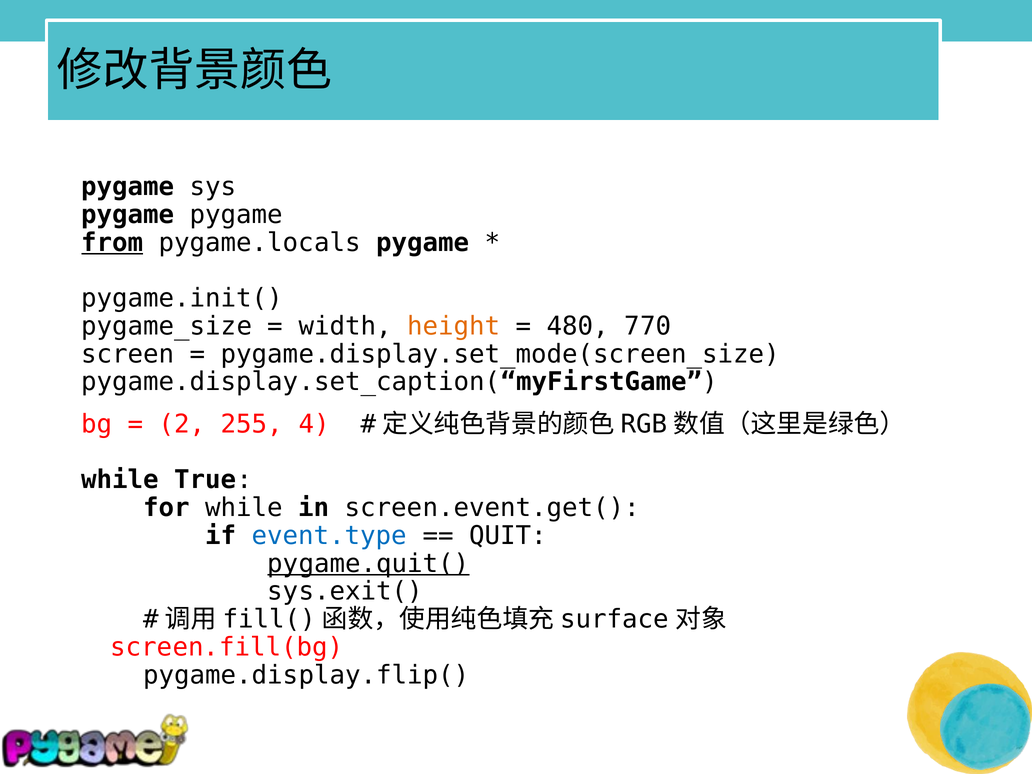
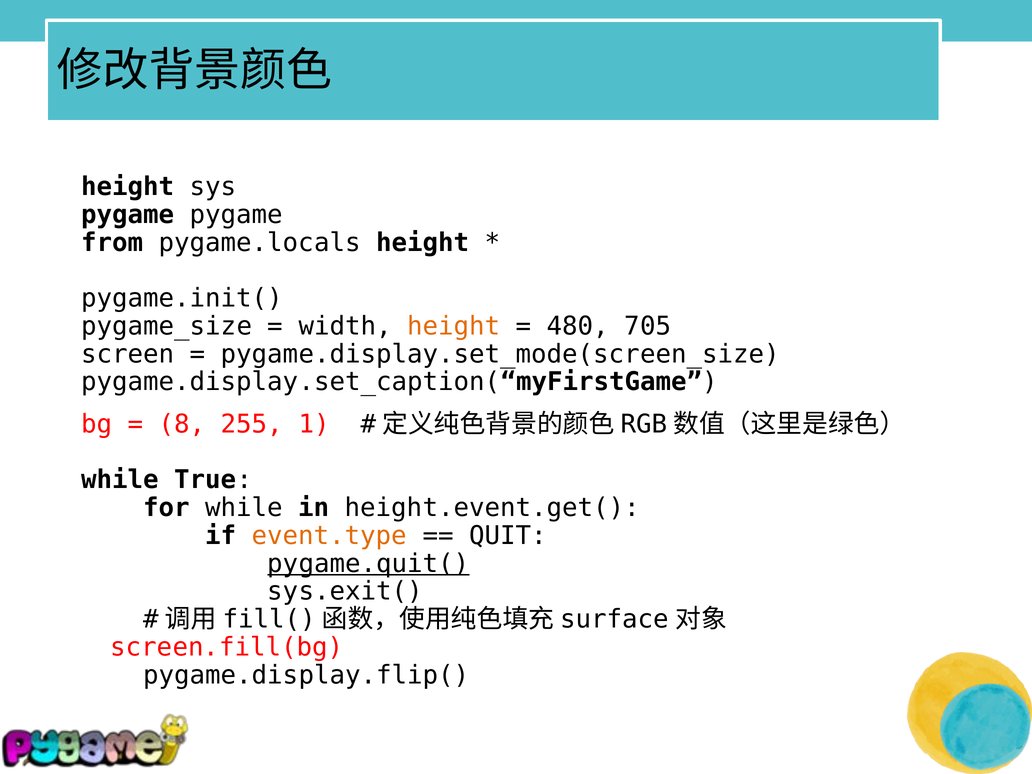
pygame: pygame -> height (128, 187)
from underline: present -> none (112, 243)
pygame.locals pygame: pygame -> height (423, 243)
770: 770 -> 705 (648, 326)
2: 2 -> 8 (182, 424)
4: 4 -> 1 (314, 424)
screen.event.get(: screen.event.get( -> height.event.get( (492, 508)
event.type colour: blue -> orange (329, 536)
